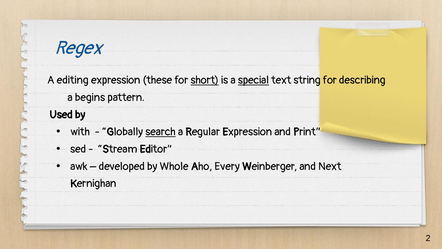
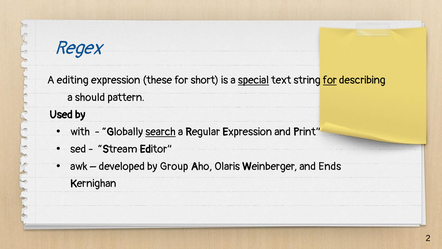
short underline: present -> none (205, 80)
for underline: none -> present (330, 80)
begins: begins -> should (90, 97)
Whole: Whole -> Group (174, 166)
Every: Every -> Olaris (227, 166)
Next: Next -> Ends (330, 166)
